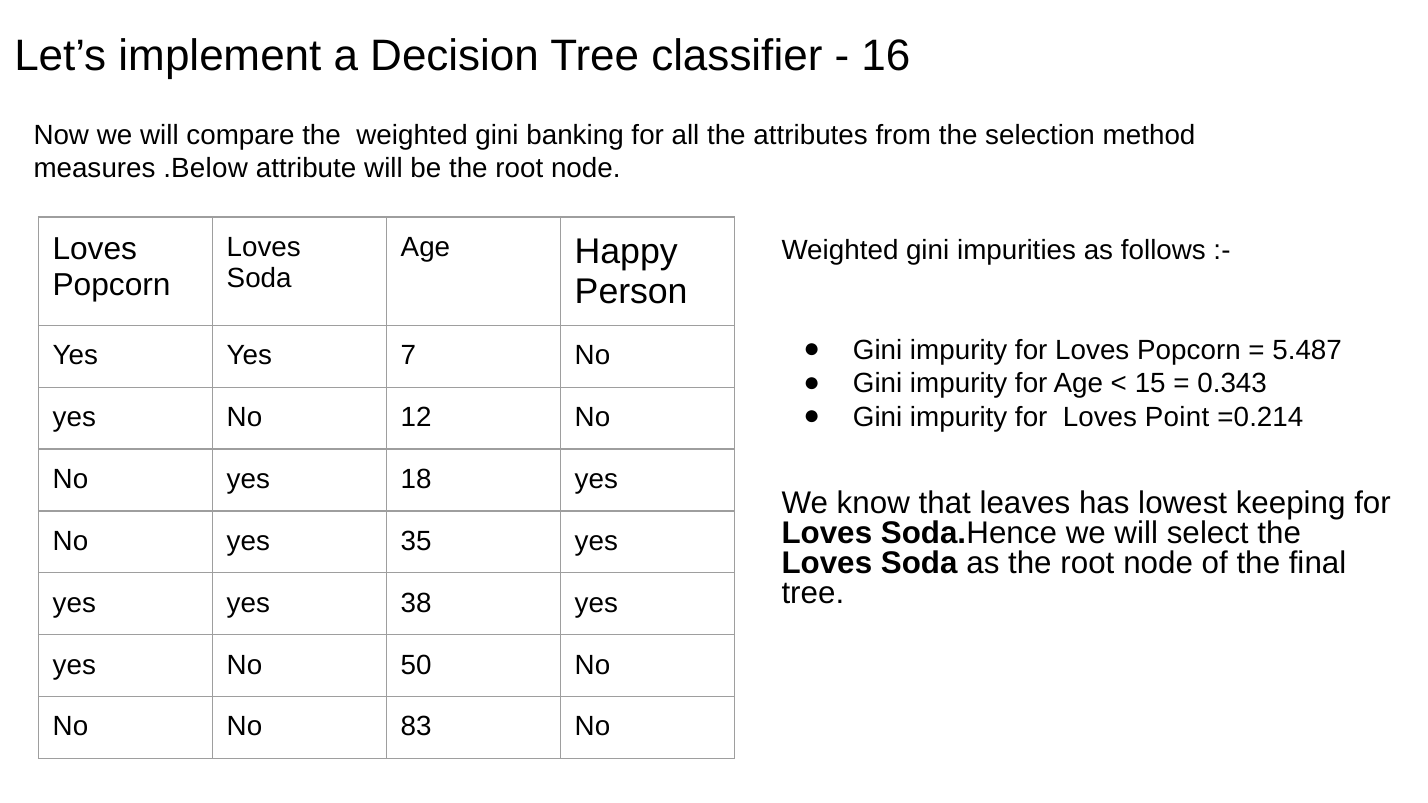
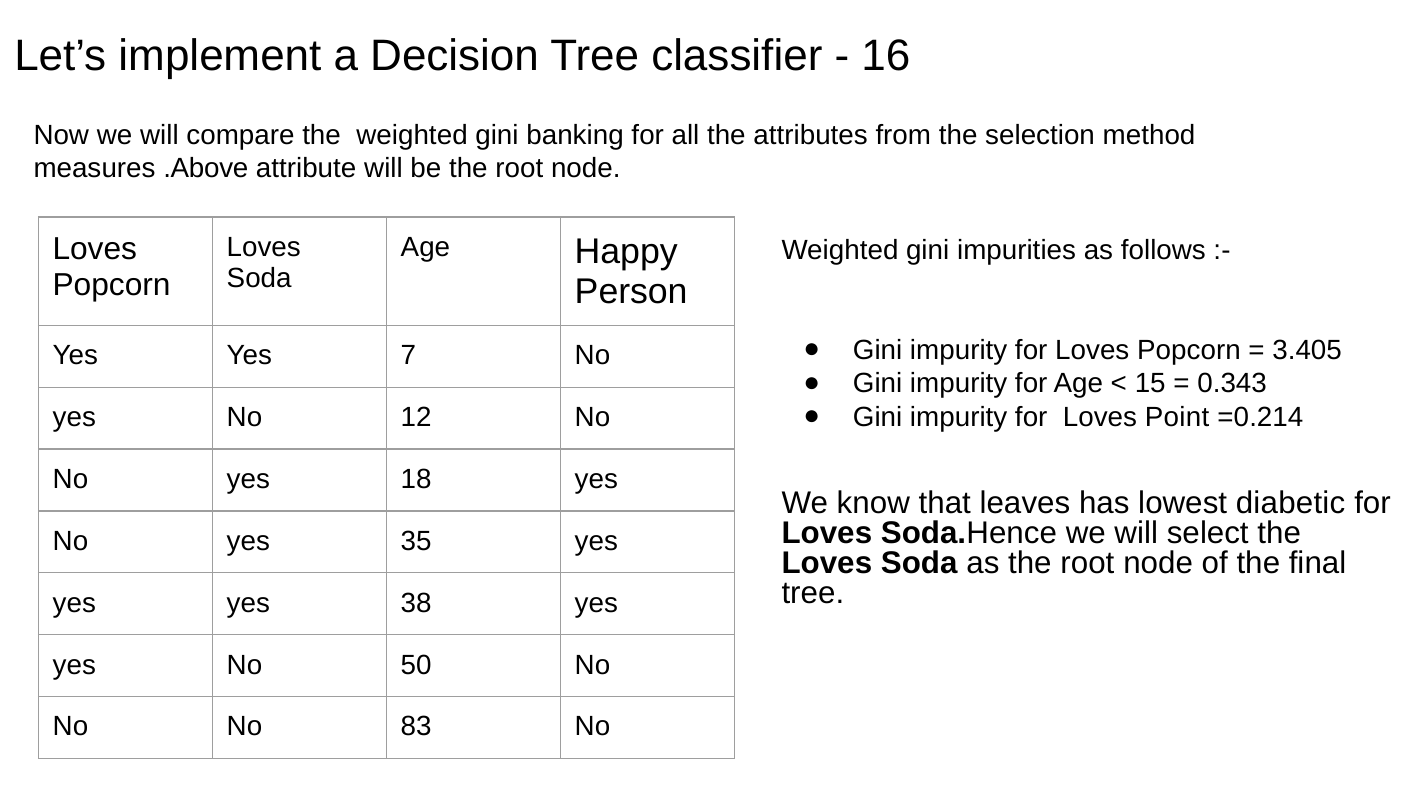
.Below: .Below -> .Above (206, 168)
5.487: 5.487 -> 3.405 (1307, 350)
keeping: keeping -> diabetic (1291, 503)
